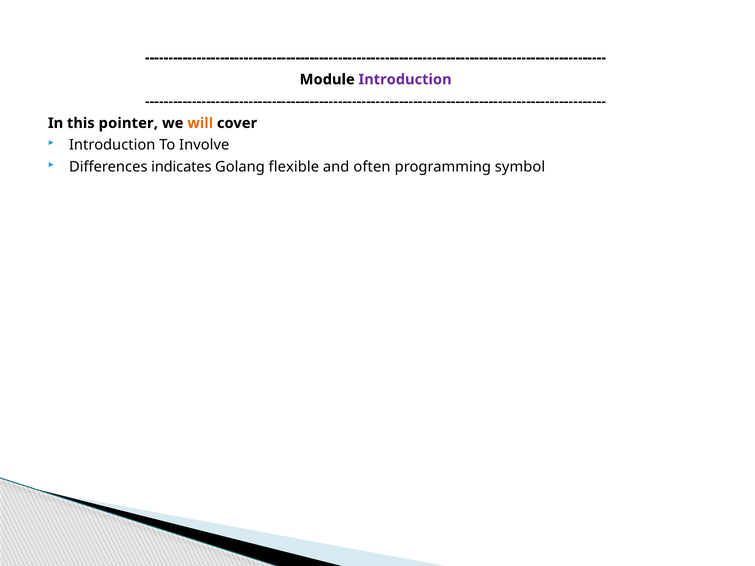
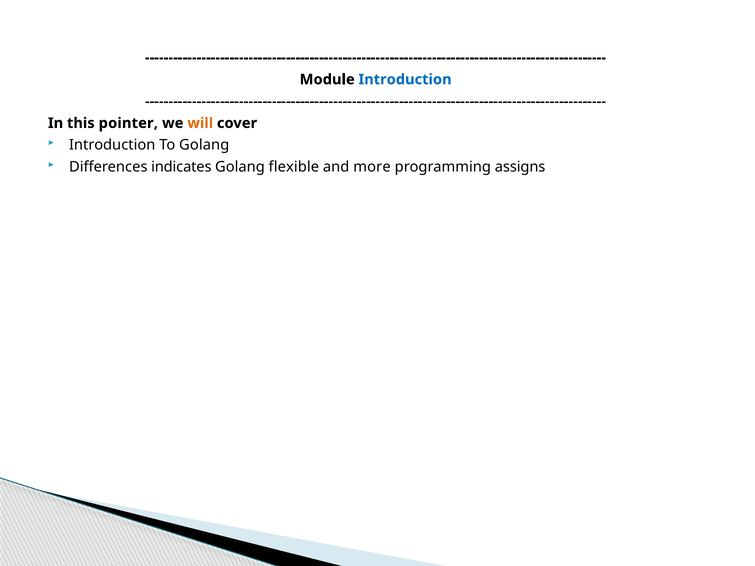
Introduction colour: purple -> blue (405, 79)
To Involve: Involve -> Golang (204, 145)
often: often -> more (372, 167)
symbol: symbol -> assigns (520, 167)
